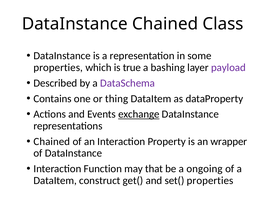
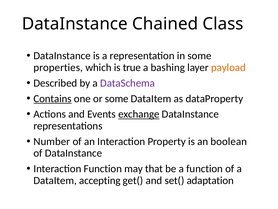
payload colour: purple -> orange (228, 67)
Contains underline: none -> present (53, 98)
or thing: thing -> some (117, 98)
Chained: Chained -> Number (52, 141)
wrapper: wrapper -> boolean (229, 141)
a ongoing: ongoing -> function (205, 168)
construct: construct -> accepting (100, 180)
set( properties: properties -> adaptation (210, 180)
